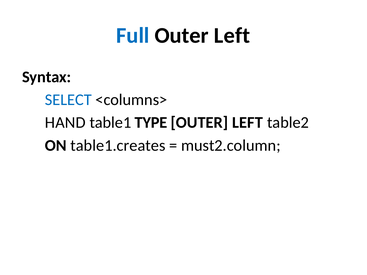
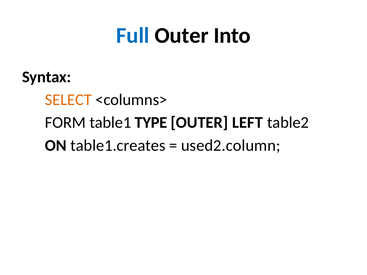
Left: Left -> Into (232, 36)
SELECT colour: blue -> orange (68, 100)
HAND: HAND -> FORM (65, 123)
must2.column: must2.column -> used2.column (231, 146)
